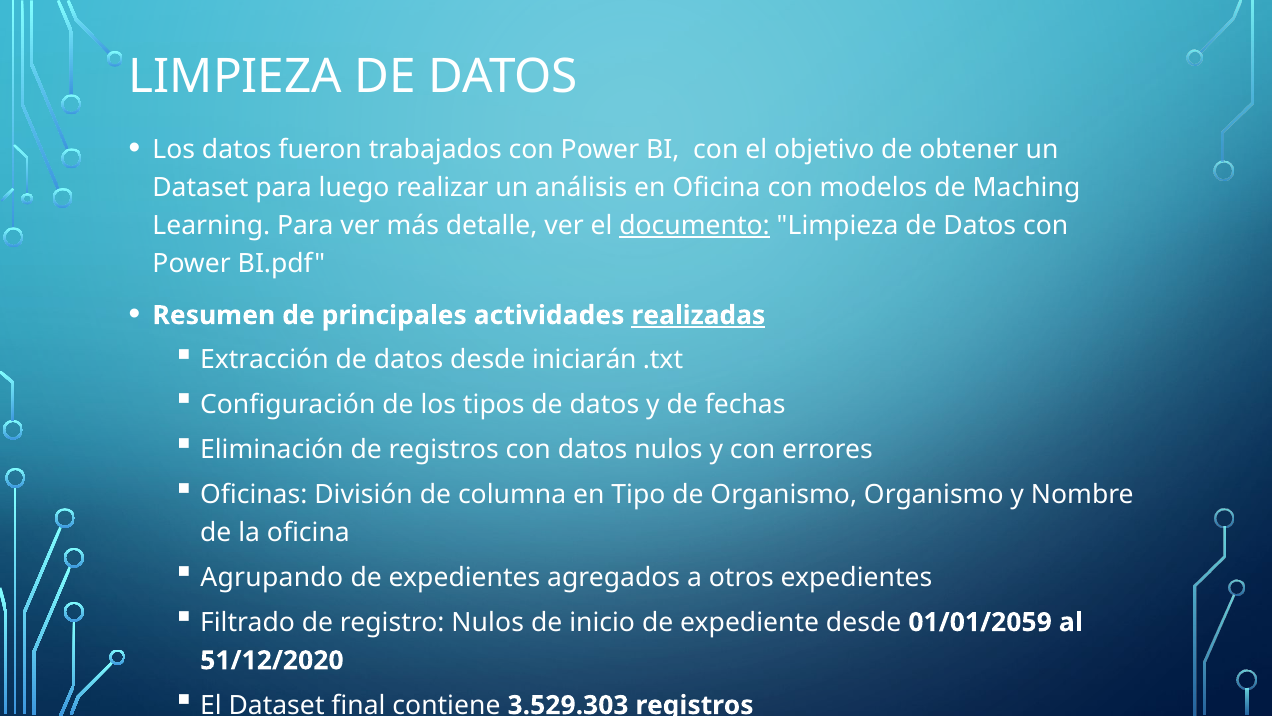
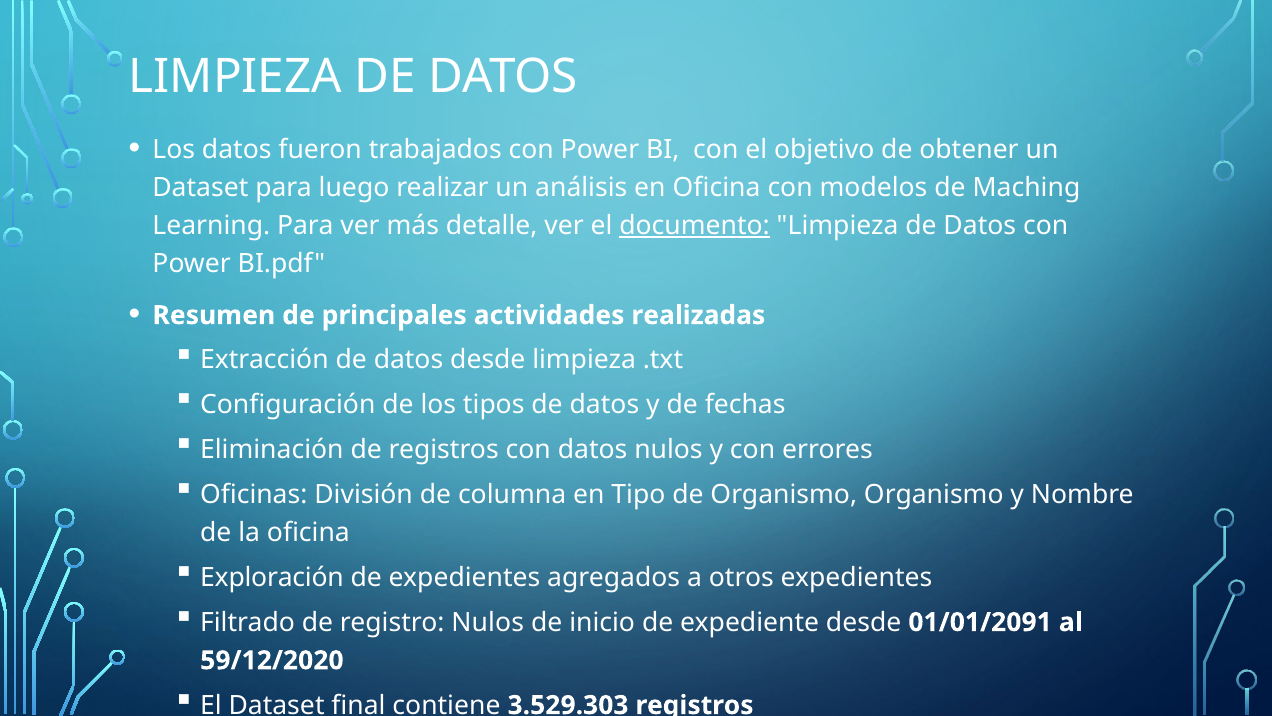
realizadas underline: present -> none (698, 315)
desde iniciarán: iniciarán -> limpieza (584, 360)
Agrupando: Agrupando -> Exploración (272, 577)
01/01/2059: 01/01/2059 -> 01/01/2091 (980, 622)
51/12/2020: 51/12/2020 -> 59/12/2020 (272, 660)
